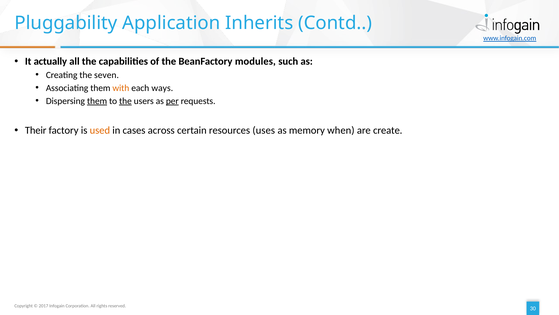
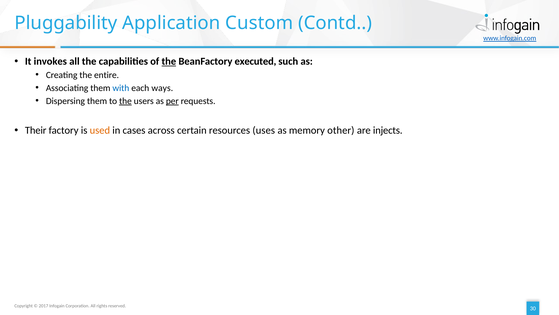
Inherits: Inherits -> Custom (259, 23)
actually: actually -> invokes (50, 61)
the underline: none -> present (169, 61)
modules: modules -> executed (255, 61)
seven: seven -> entire (107, 75)
with colour: orange -> blue (121, 88)
them underline: present -> none (97, 101)
when: when -> other (341, 130)
create: create -> injects (388, 130)
